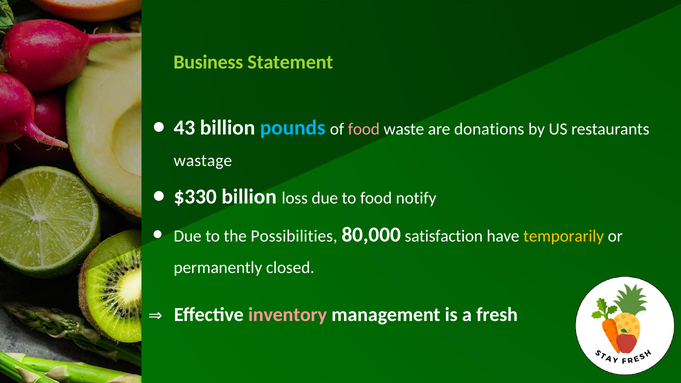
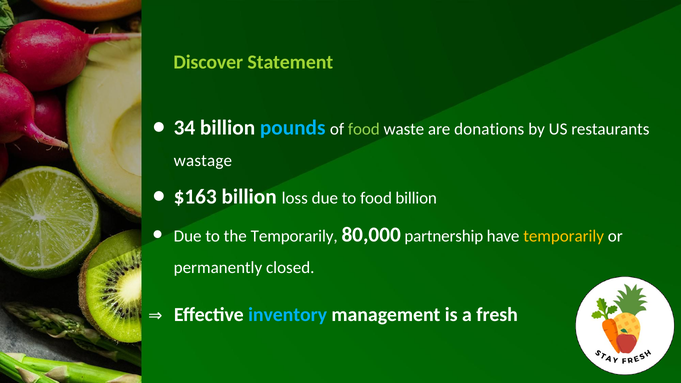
Business: Business -> Discover (208, 62)
43: 43 -> 34 (184, 128)
food colour: pink -> light green (364, 129)
$330: $330 -> $163 (195, 197)
food notify: notify -> billion (416, 198)
the Possibilities: Possibilities -> Temporarily (294, 236)
satisfaction: satisfaction -> partnership (444, 236)
inventory colour: pink -> light blue (288, 315)
